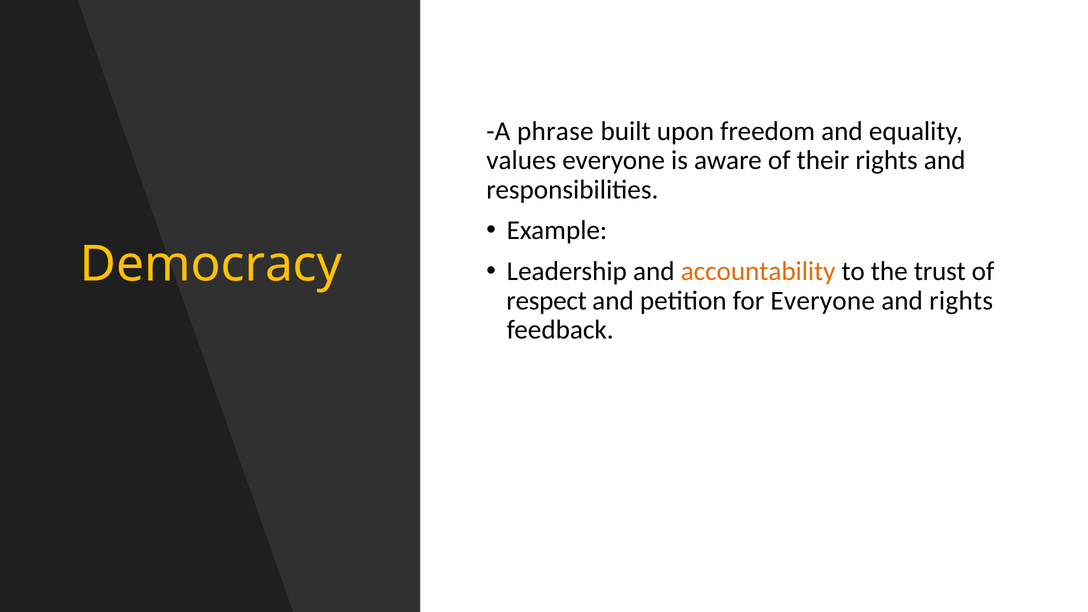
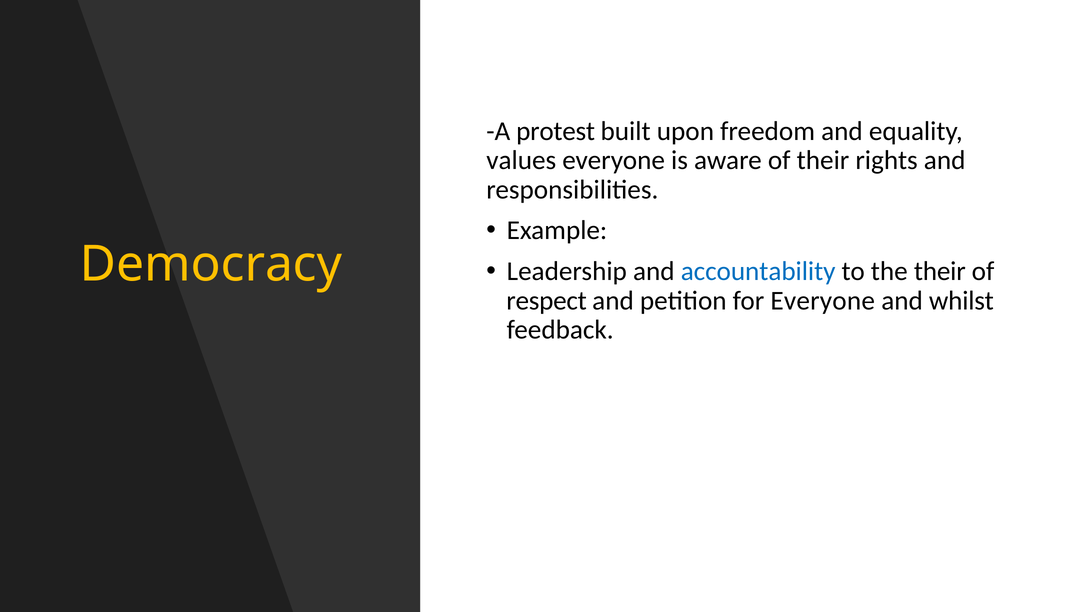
phrase: phrase -> protest (556, 131)
accountability colour: orange -> blue (758, 271)
the trust: trust -> their (940, 271)
and rights: rights -> whilst (961, 301)
